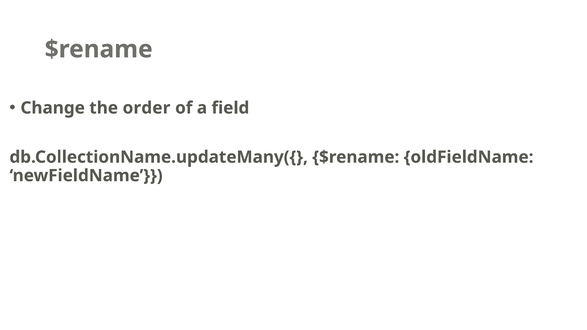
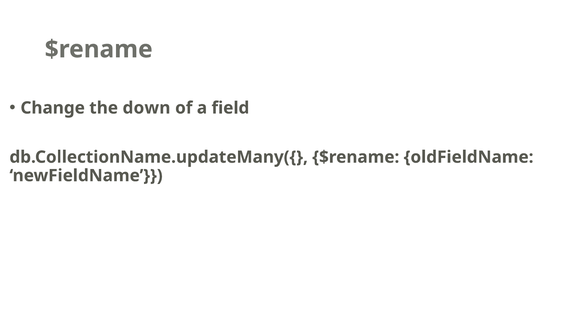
order: order -> down (146, 108)
